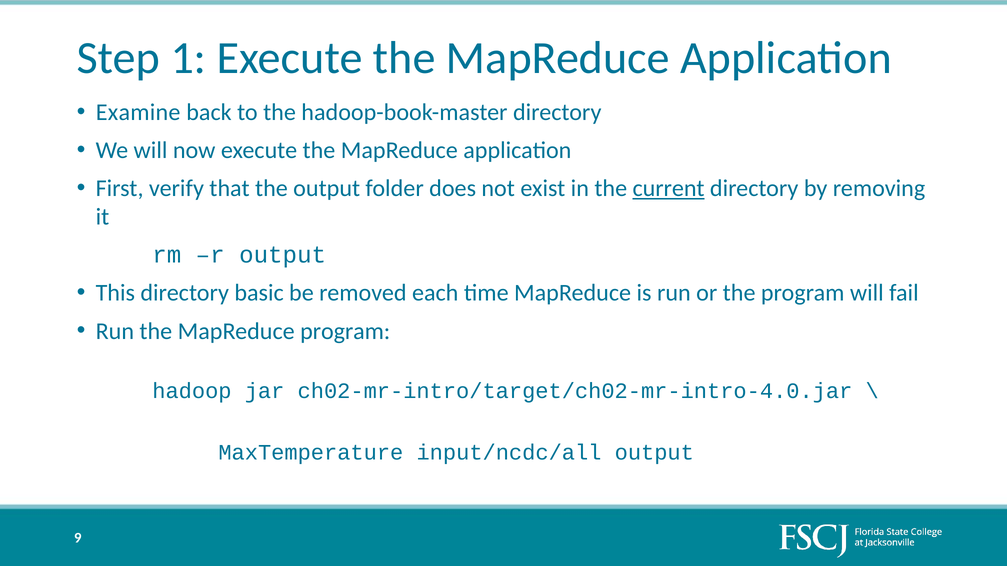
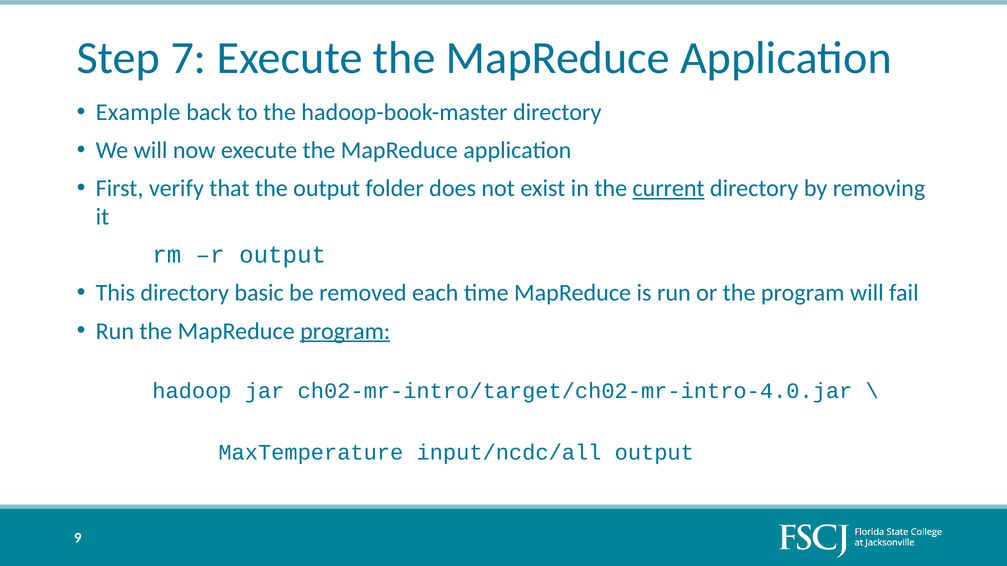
1: 1 -> 7 (188, 58)
Examine: Examine -> Example (138, 112)
program underline: none -> present (345, 331)
